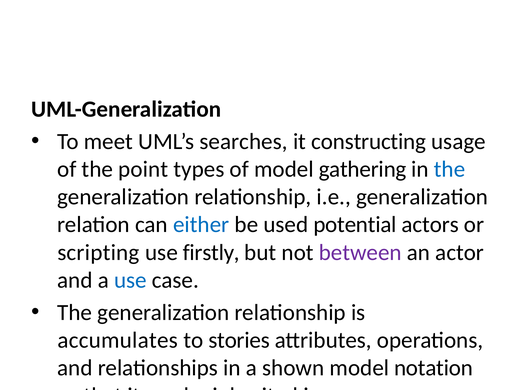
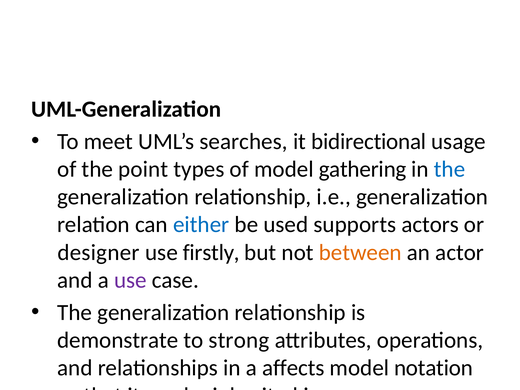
constructing: constructing -> bidirectional (369, 141)
potential: potential -> supports (355, 225)
scripting: scripting -> designer (98, 252)
between colour: purple -> orange (360, 252)
use colour: blue -> purple (130, 280)
accumulates: accumulates -> demonstrate (118, 340)
stories: stories -> strong (239, 340)
shown: shown -> affects (293, 368)
